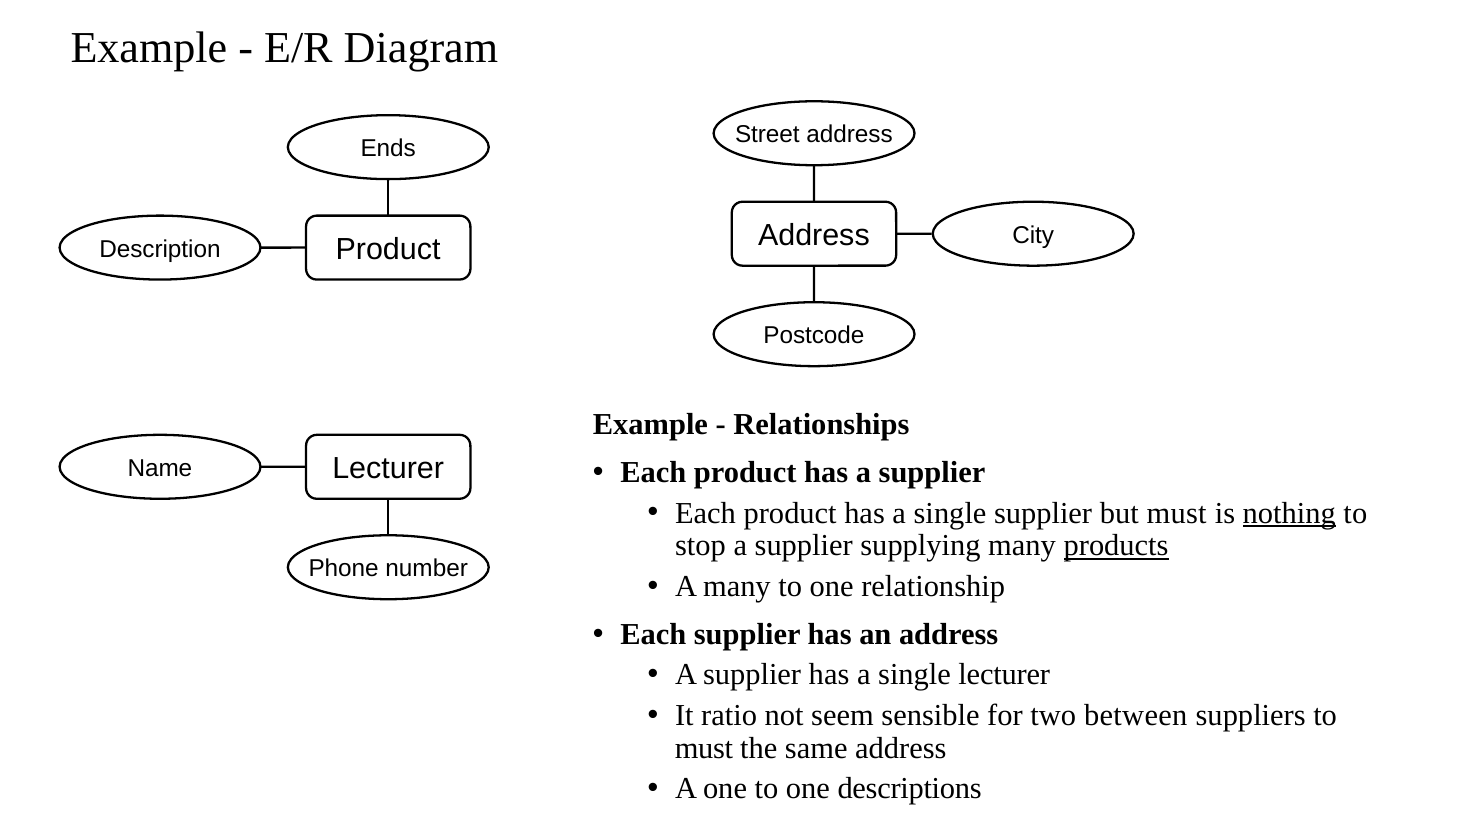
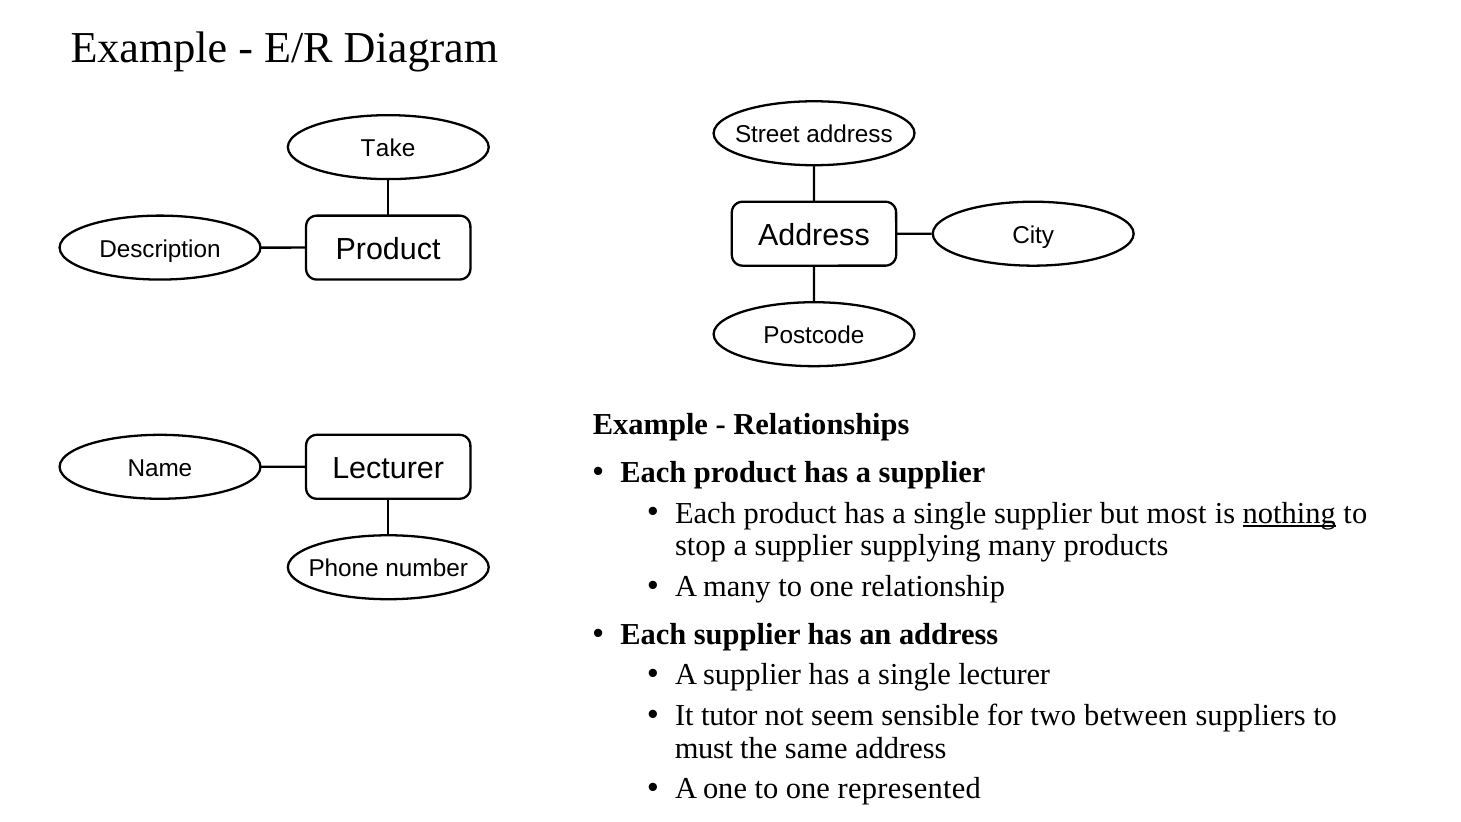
Ends: Ends -> Take (388, 149)
but must: must -> most (1177, 513)
products underline: present -> none (1116, 546)
ratio: ratio -> tutor (729, 715)
descriptions: descriptions -> represented (909, 789)
